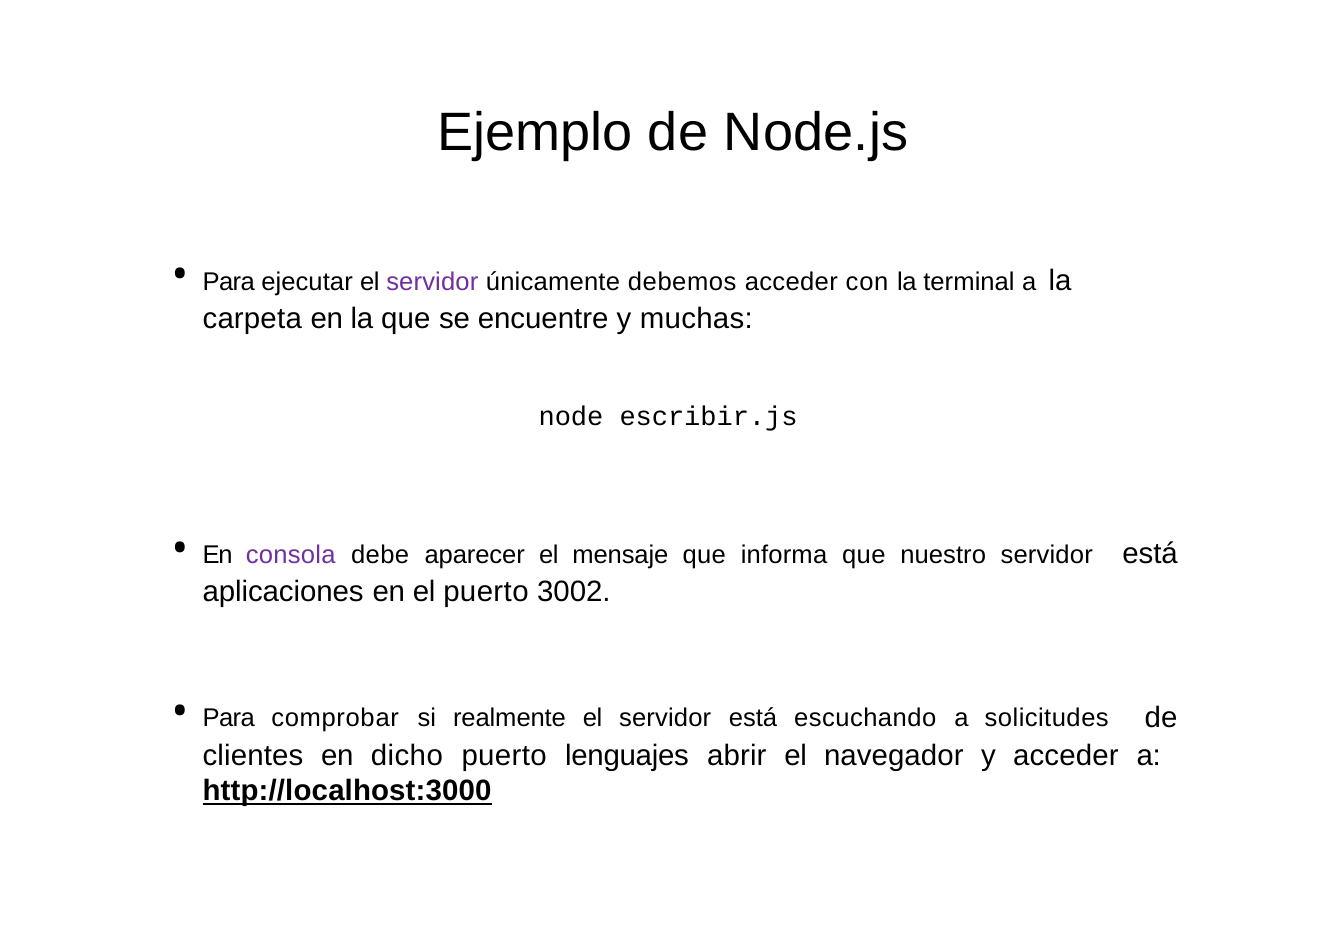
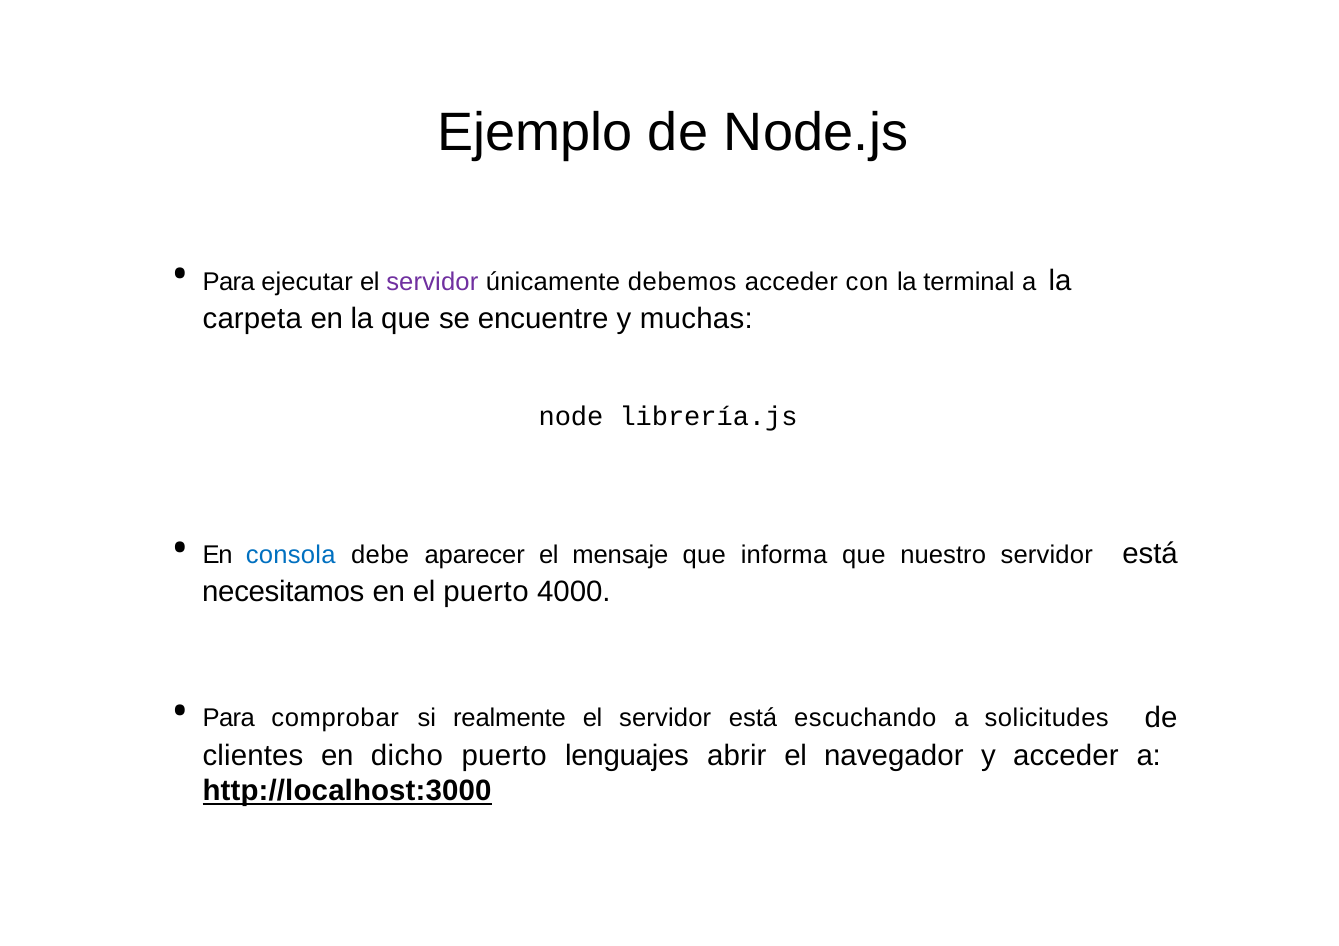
escribir.js: escribir.js -> librería.js (709, 417)
consola colour: purple -> blue (291, 555)
aplicaciones: aplicaciones -> necesitamos (283, 592)
3002: 3002 -> 4000 (574, 592)
